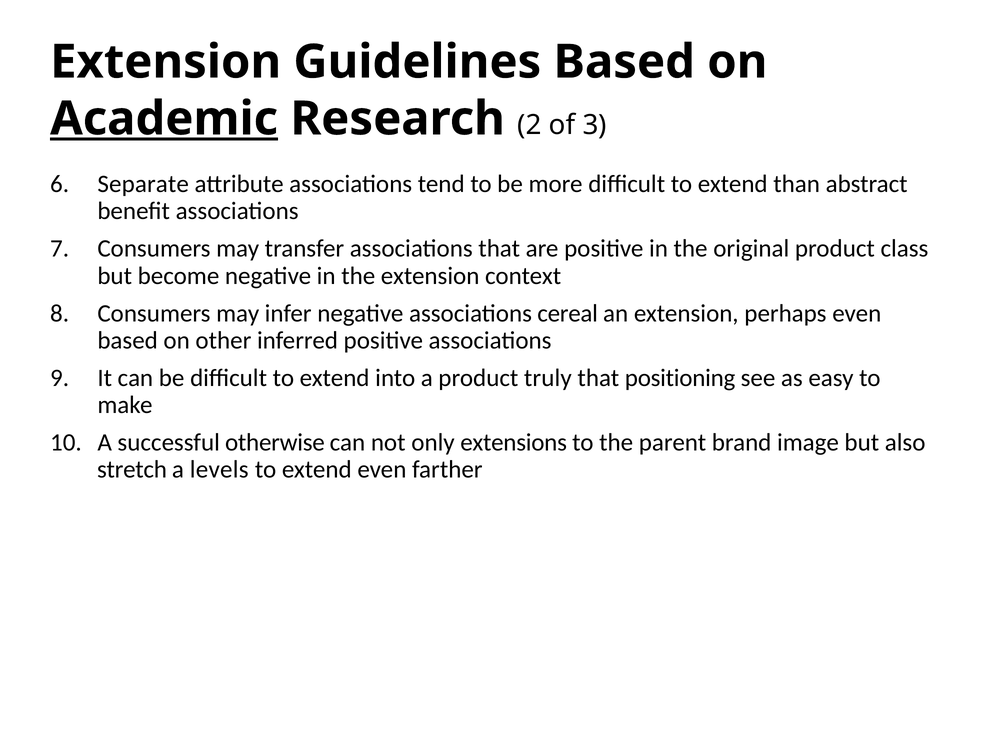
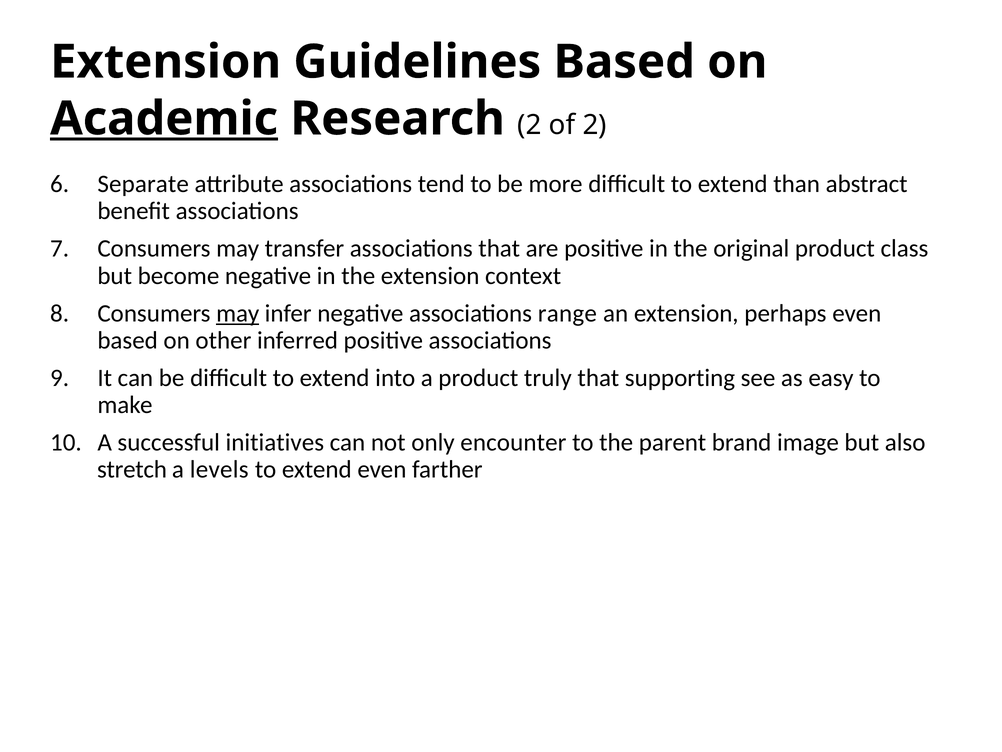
of 3: 3 -> 2 (595, 125)
may underline: none -> present (238, 313)
cereal: cereal -> range (567, 313)
positioning: positioning -> supporting (680, 378)
otherwise: otherwise -> initiatives (275, 442)
extensions: extensions -> encounter (513, 442)
